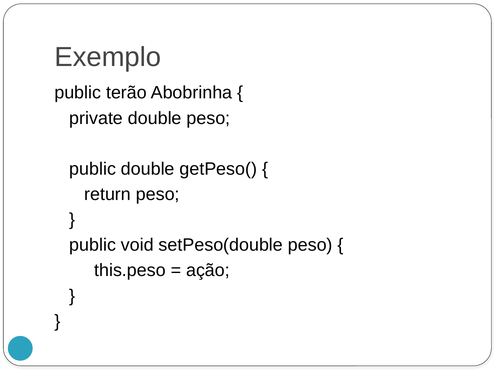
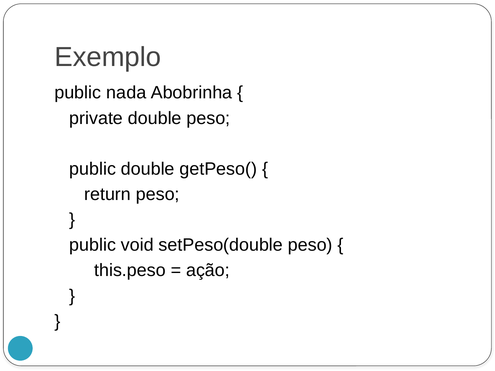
terão: terão -> nada (126, 93)
